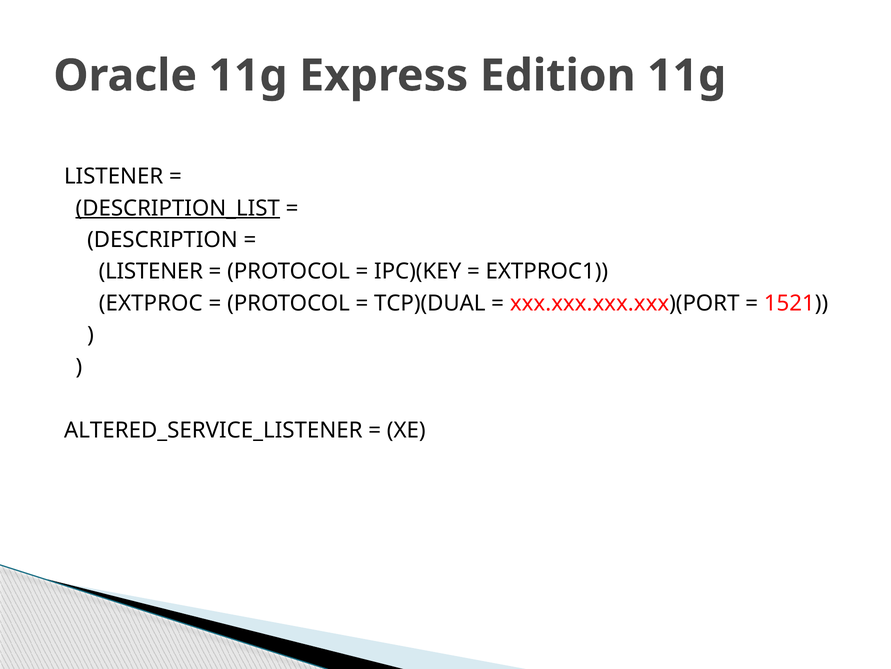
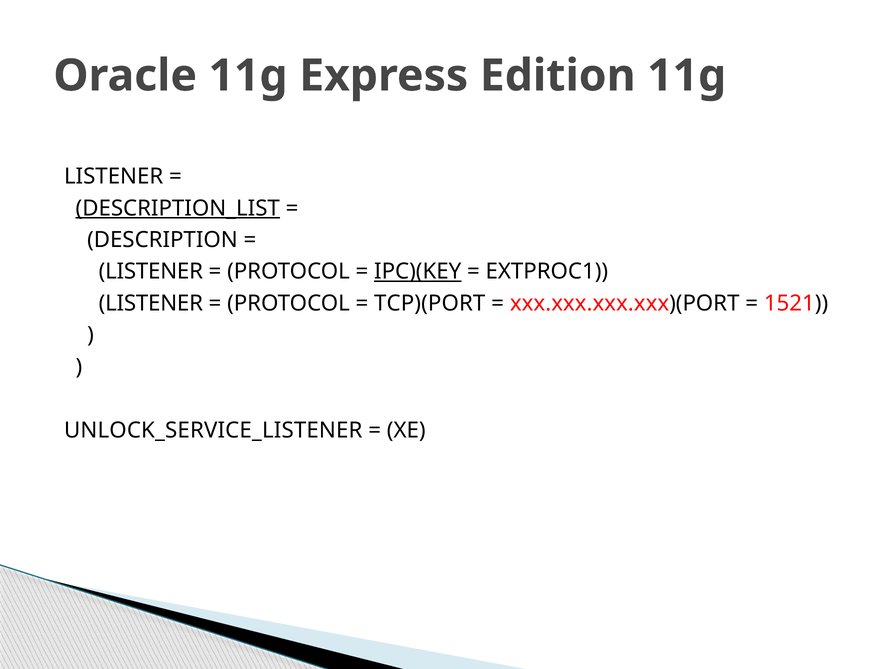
IPC)(KEY underline: none -> present (418, 271)
EXTPROC: EXTPROC -> LISTENER (151, 303)
TCP)(DUAL: TCP)(DUAL -> TCP)(PORT (430, 303)
ALTERED_SERVICE_LISTENER: ALTERED_SERVICE_LISTENER -> UNLOCK_SERVICE_LISTENER (213, 430)
